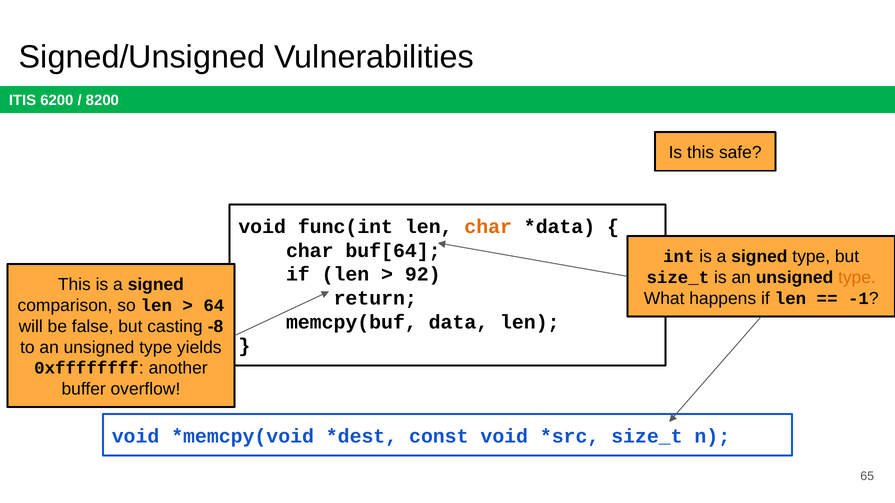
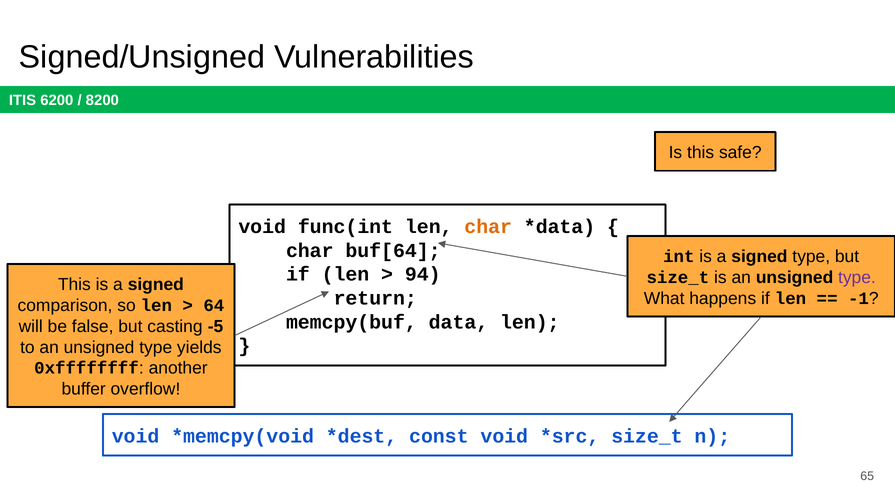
92: 92 -> 94 (423, 275)
type colour: orange -> purple (857, 278)
-8: -8 -> -5 (216, 327)
